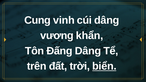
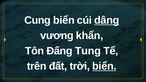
Cung vinh: vinh -> biển (64, 20)
dâng underline: none -> present (107, 20)
Đấng Dâng: Dâng -> Tung (88, 51)
